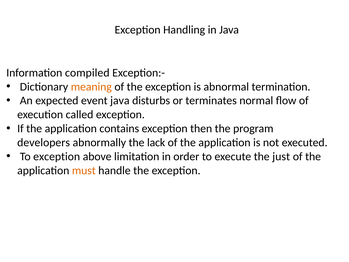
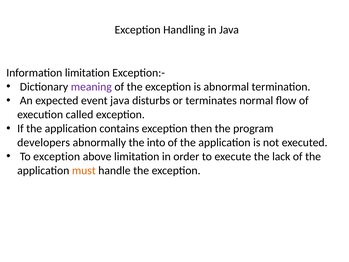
Information compiled: compiled -> limitation (87, 73)
meaning colour: orange -> purple (91, 87)
lack: lack -> into (156, 142)
just: just -> lack (281, 156)
